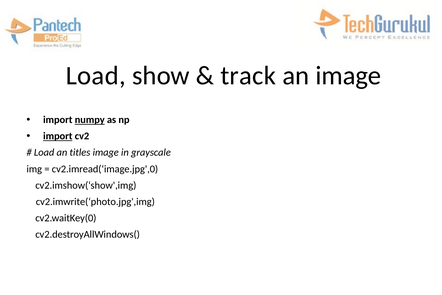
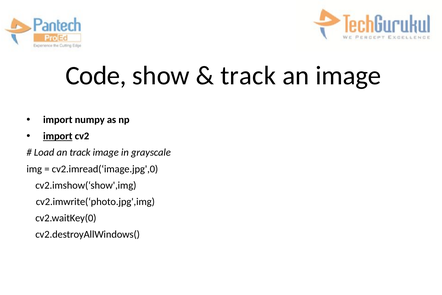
Load: Load -> Code (96, 76)
numpy underline: present -> none (90, 120)
an titles: titles -> track (80, 152)
